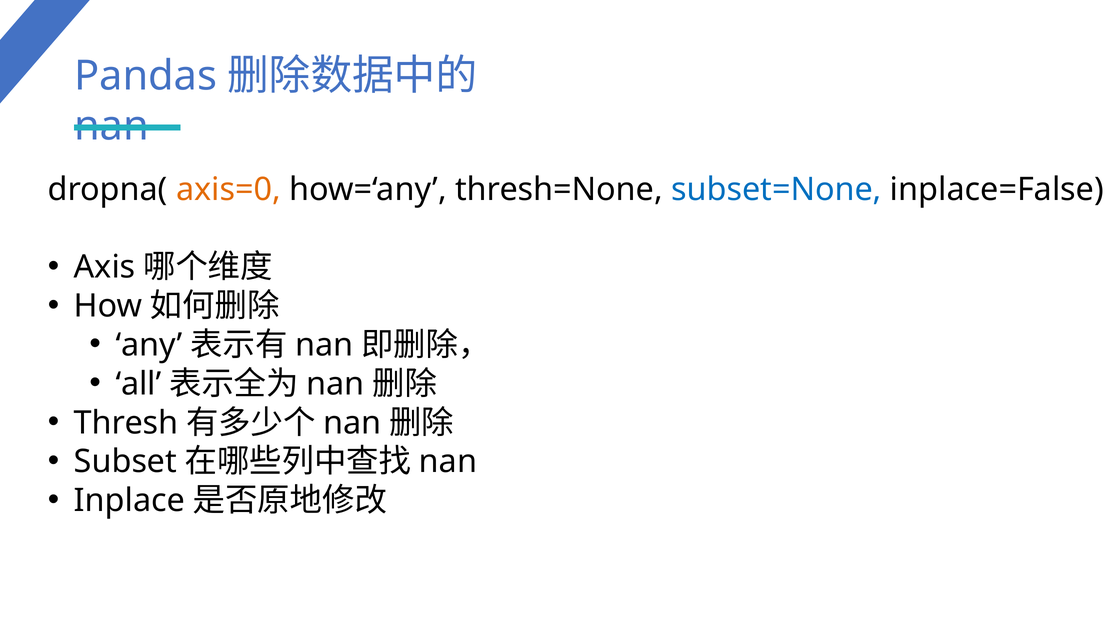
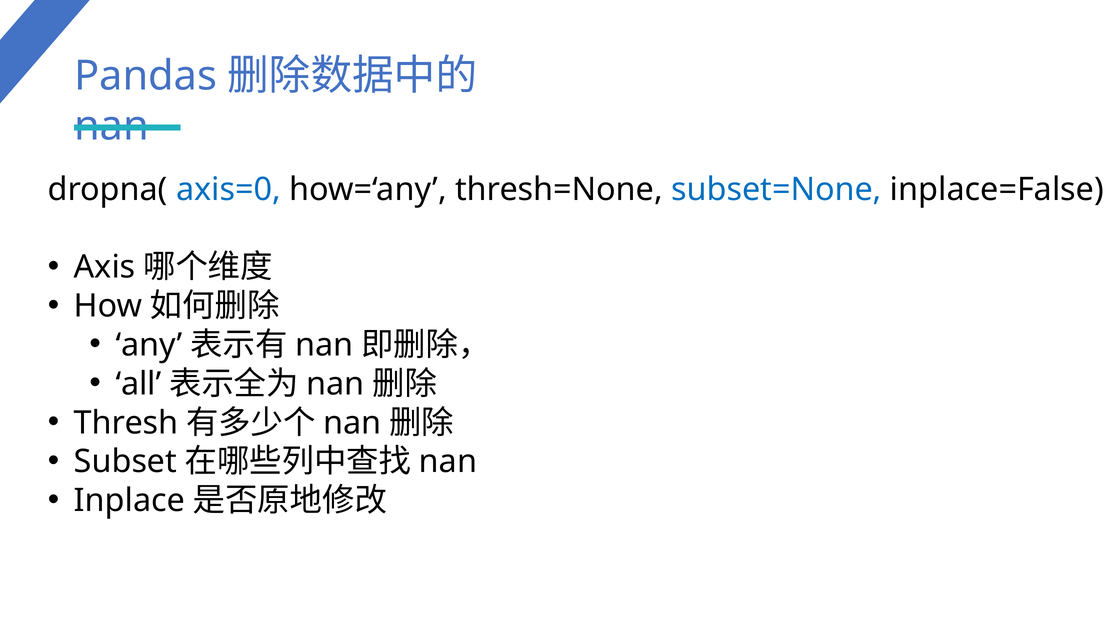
axis=0 colour: orange -> blue (229, 189)
